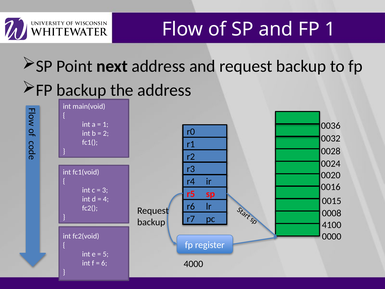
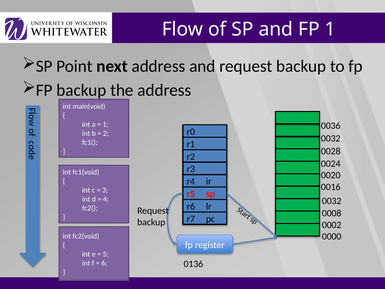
0015: 0015 -> 0032 (332, 201)
4100: 4100 -> 0002 (332, 225)
4000: 4000 -> 0136 (193, 264)
